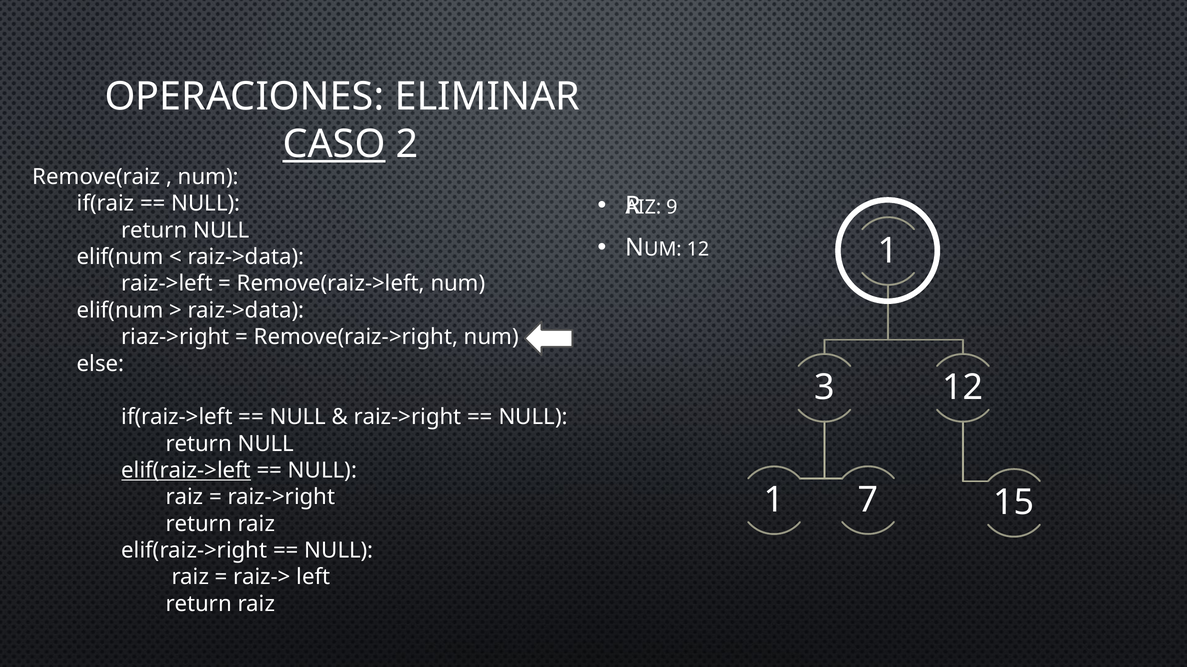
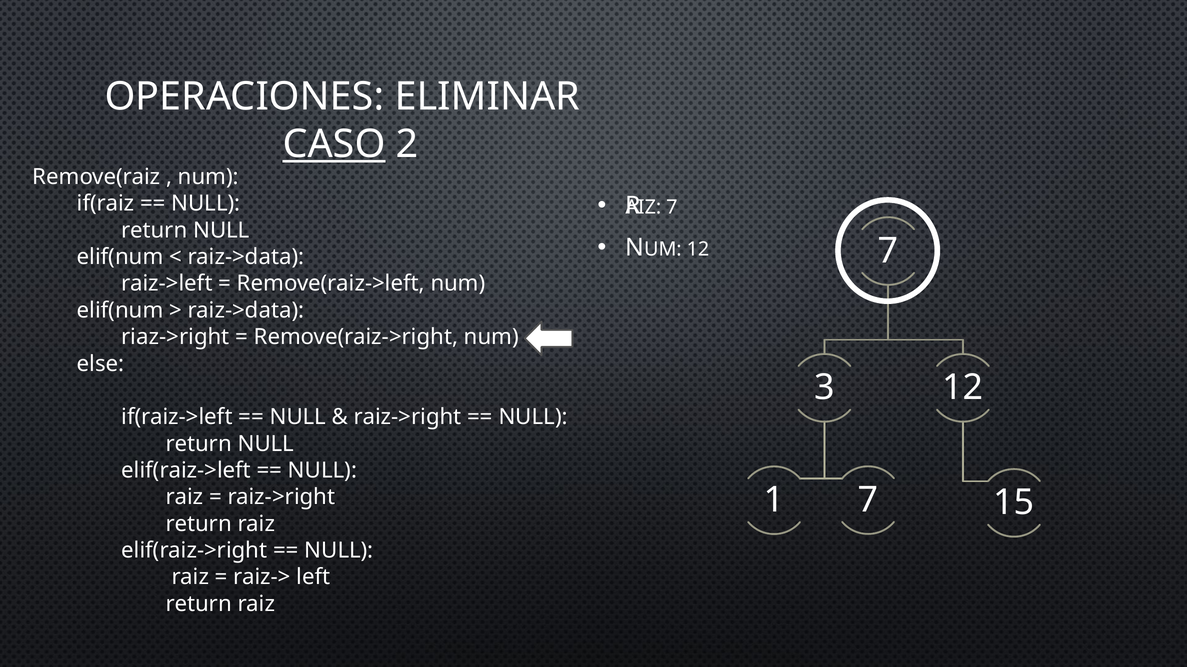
9: 9 -> 7 (672, 208)
12 1: 1 -> 7 (888, 251)
elif(raiz->left underline: present -> none (186, 471)
